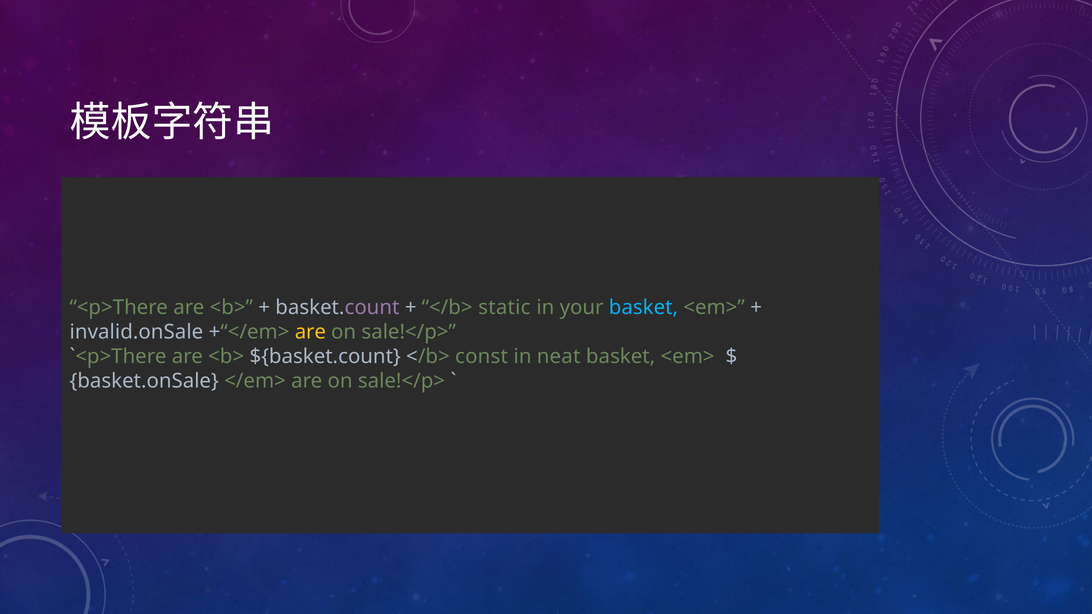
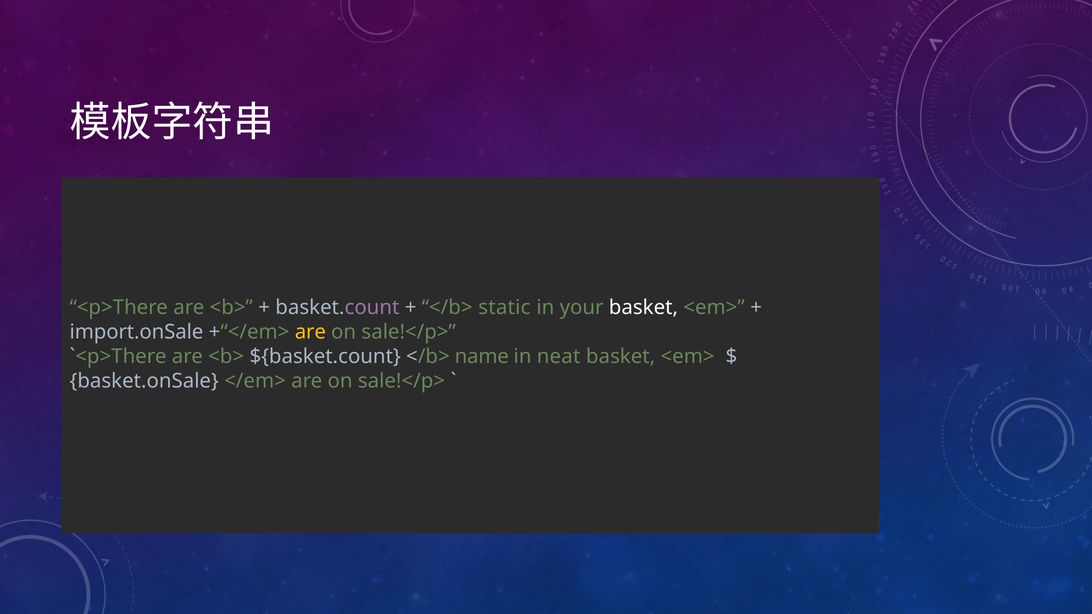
basket colour: light blue -> white (643, 308)
invalid.onSale: invalid.onSale -> import.onSale (137, 332)
const: const -> name (482, 357)
